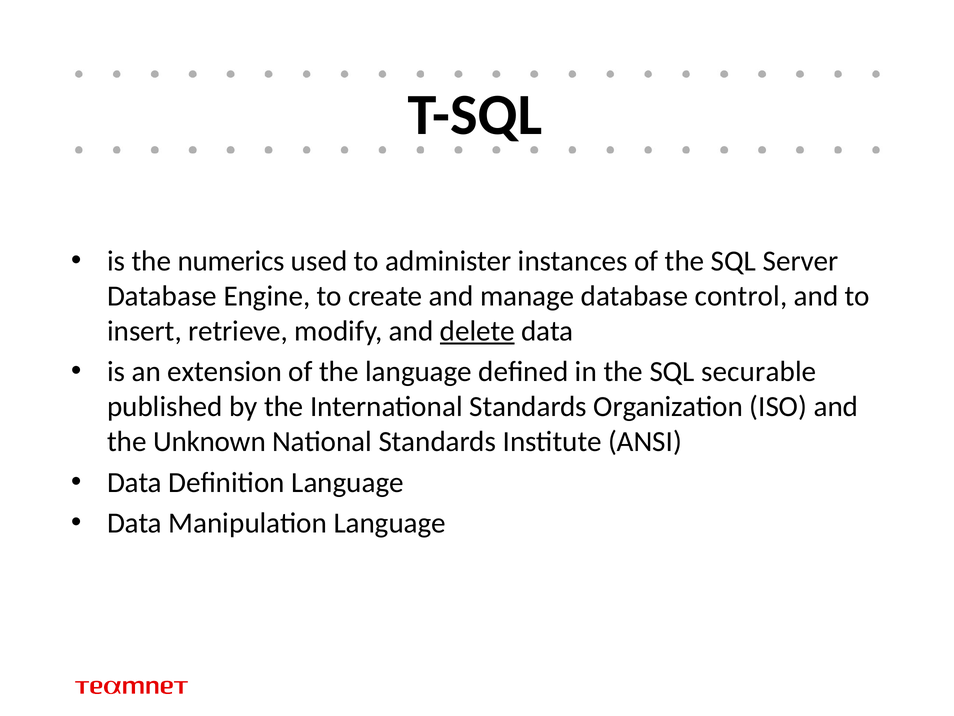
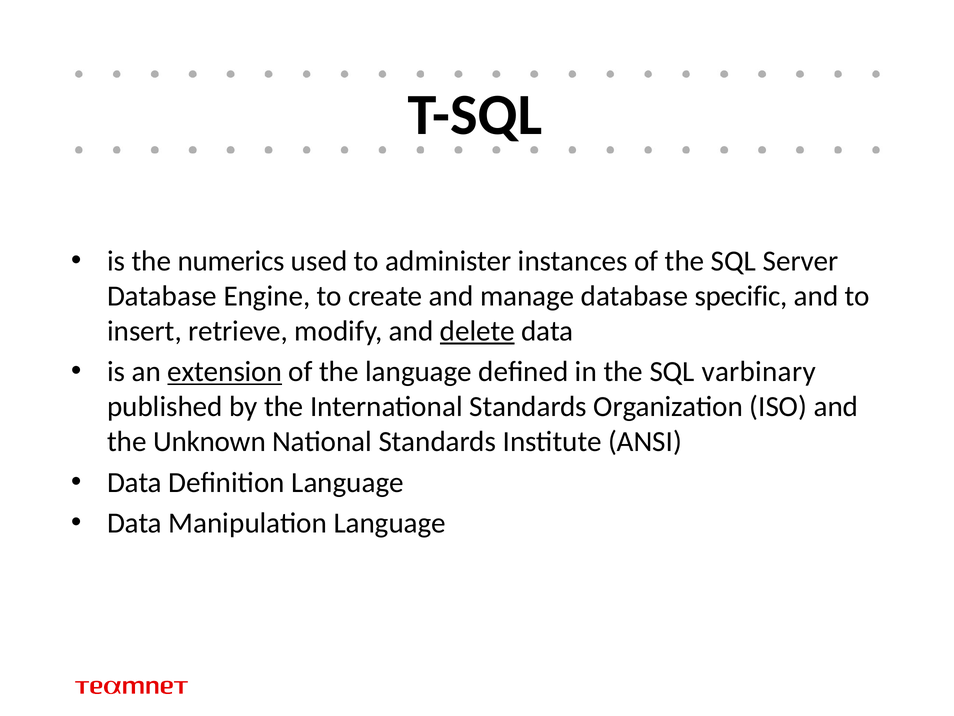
control: control -> specific (741, 296)
extension underline: none -> present (225, 372)
securable: securable -> varbinary (759, 372)
